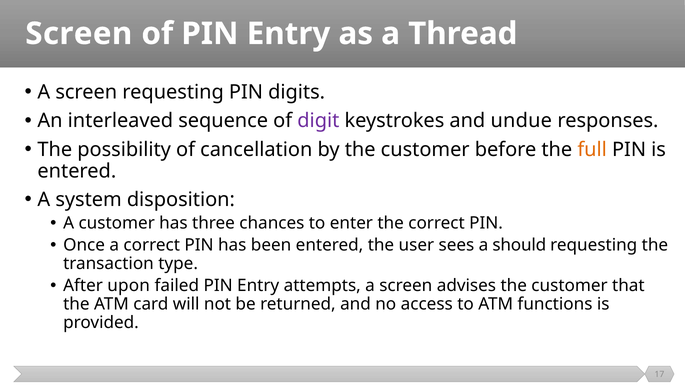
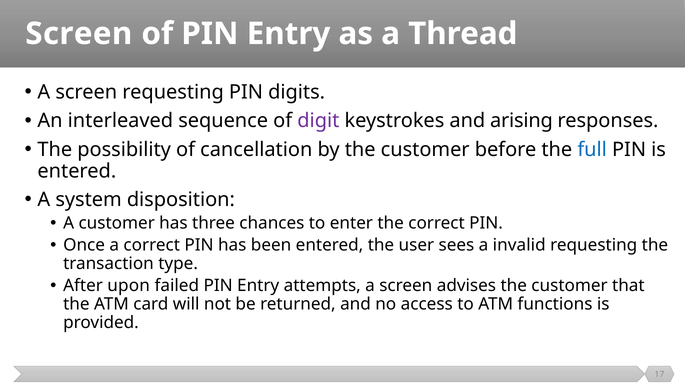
undue: undue -> arising (521, 121)
full colour: orange -> blue (592, 150)
should: should -> invalid (519, 245)
